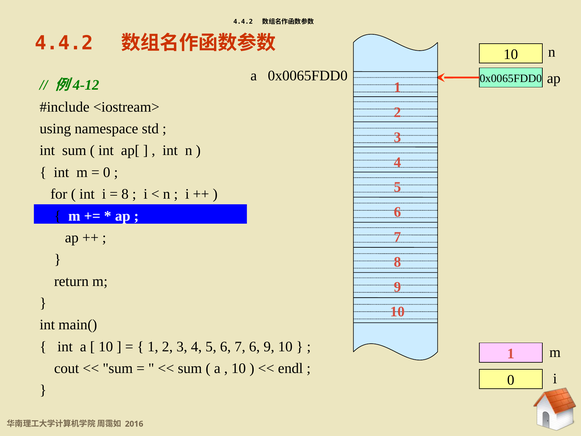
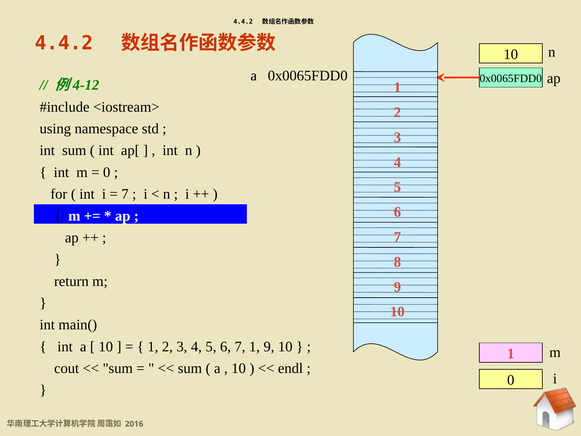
8: 8 -> 7 (125, 194)
7 6: 6 -> 1 (254, 346)
